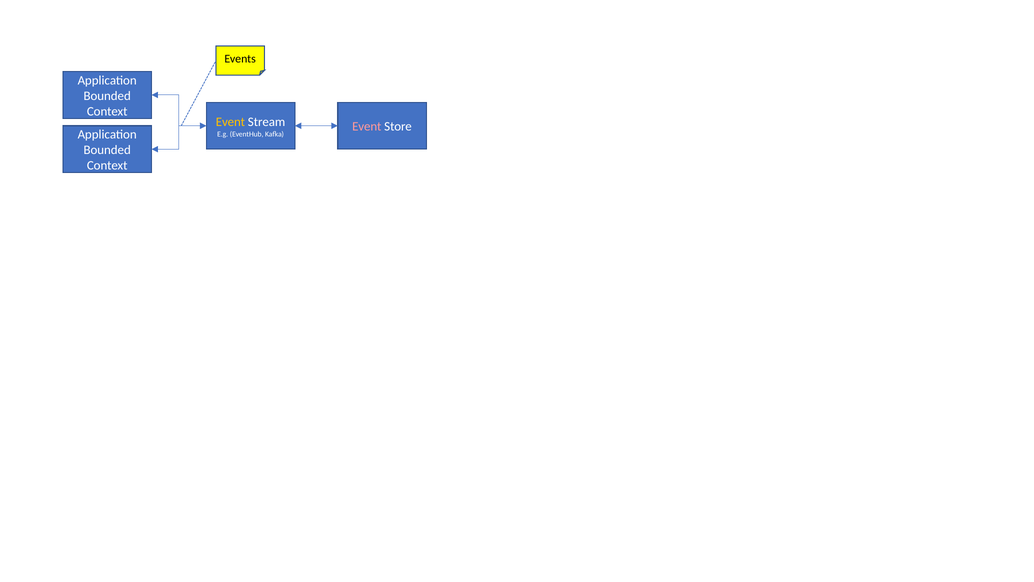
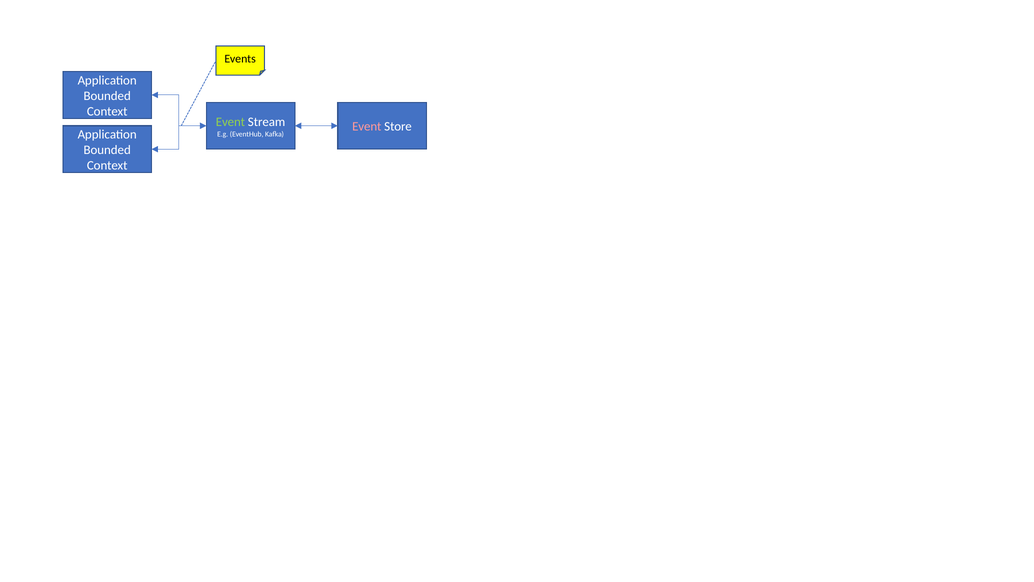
Event colour: yellow -> light green (230, 122)
